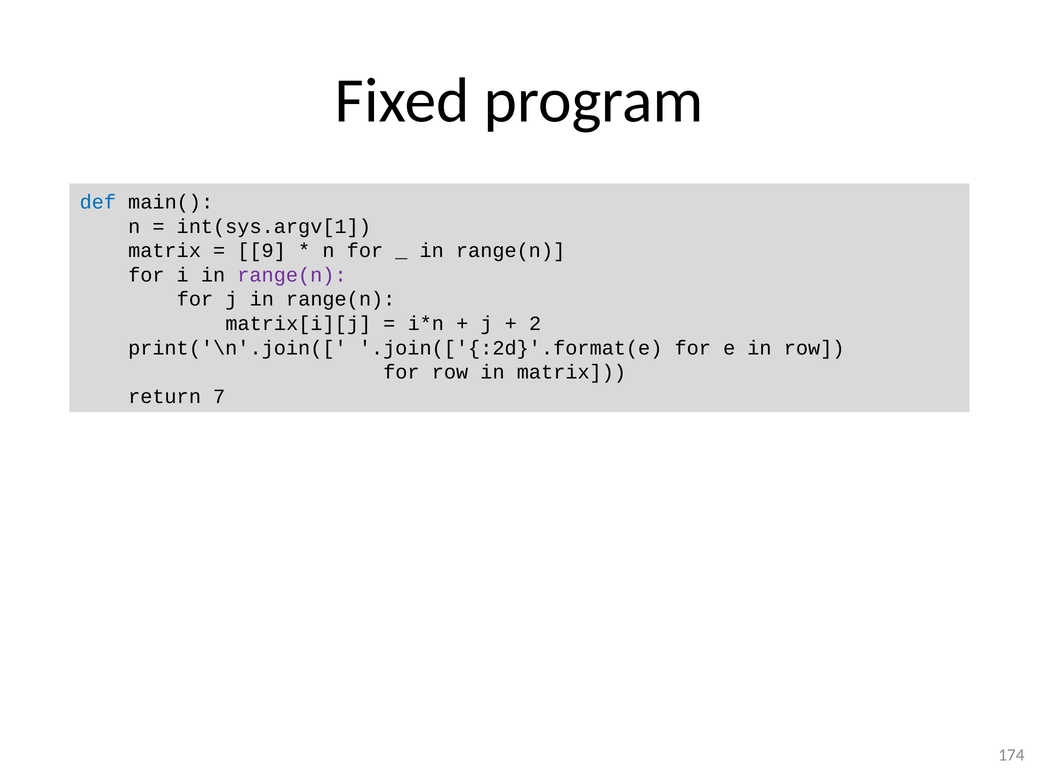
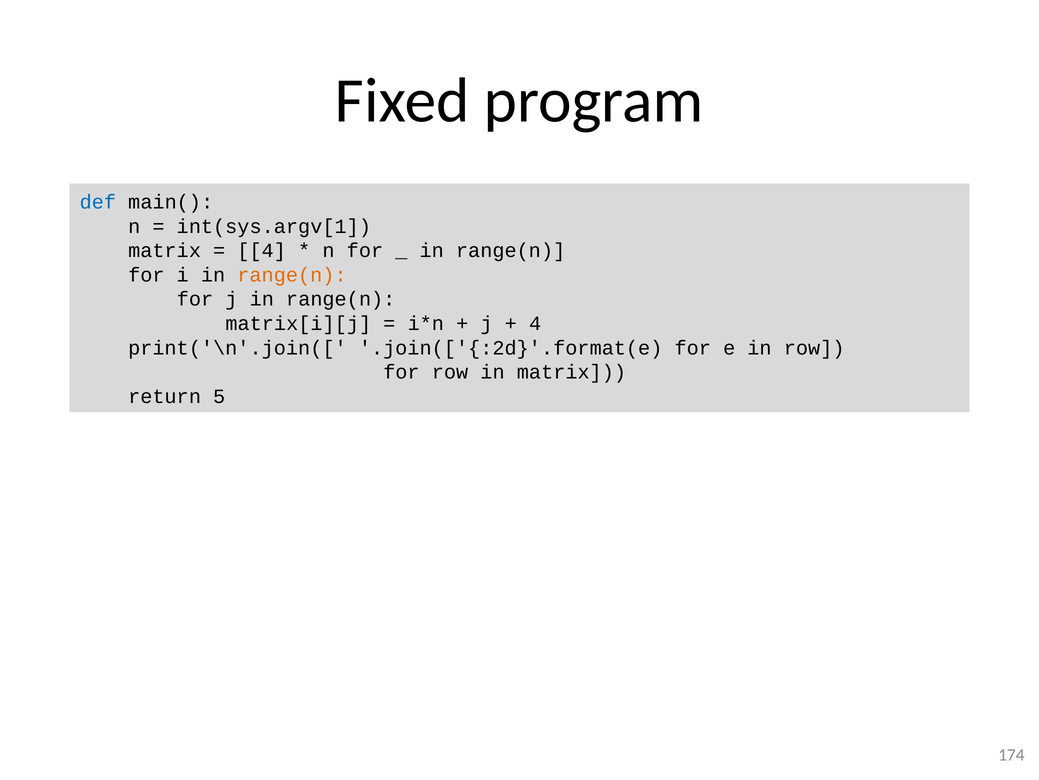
9: 9 -> 4 (262, 251)
range(n colour: purple -> orange (292, 275)
2: 2 -> 4 (535, 323)
7: 7 -> 5 (219, 396)
